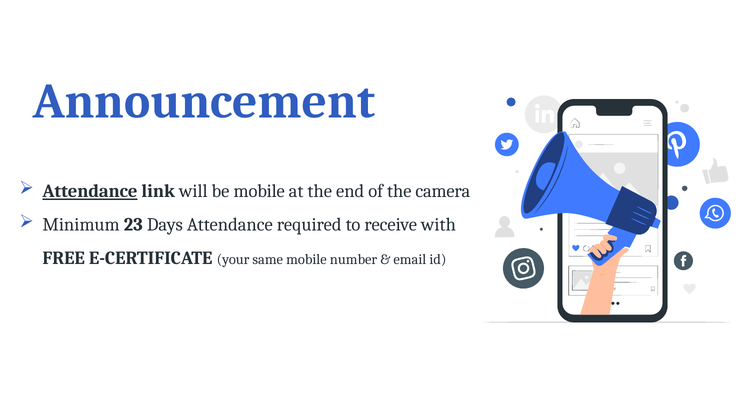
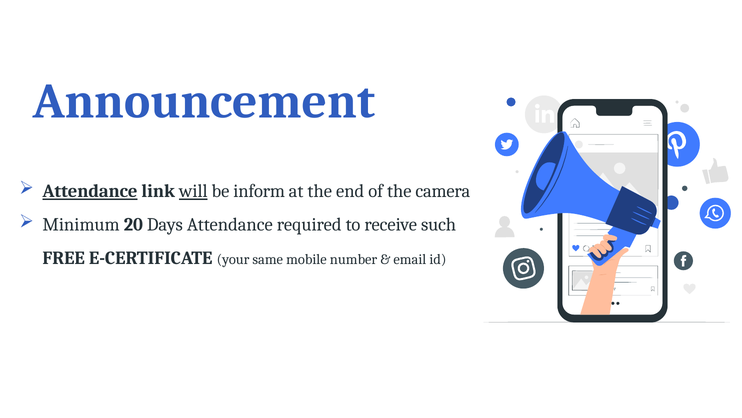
will underline: none -> present (193, 191)
be mobile: mobile -> inform (259, 191)
23: 23 -> 20 (133, 224)
with: with -> such (439, 224)
